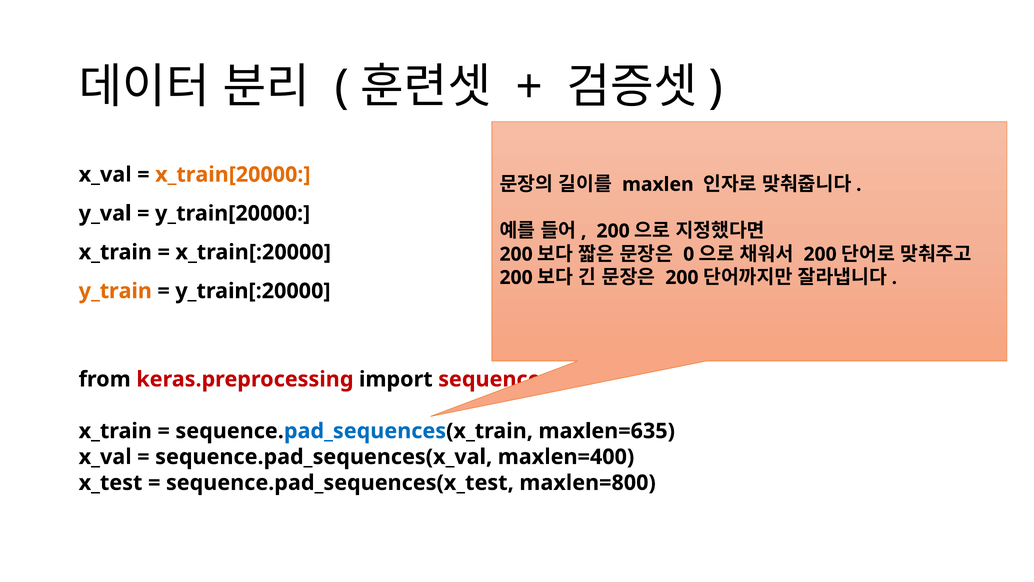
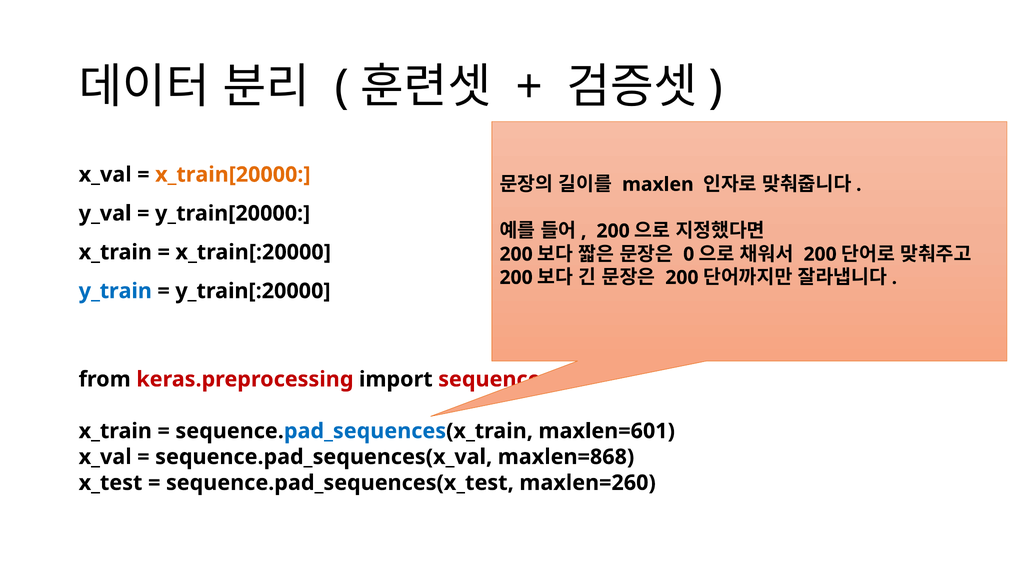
y_train colour: orange -> blue (115, 291)
maxlen=635: maxlen=635 -> maxlen=601 (607, 431)
maxlen=400: maxlen=400 -> maxlen=868 (566, 457)
maxlen=800: maxlen=800 -> maxlen=260 (588, 482)
